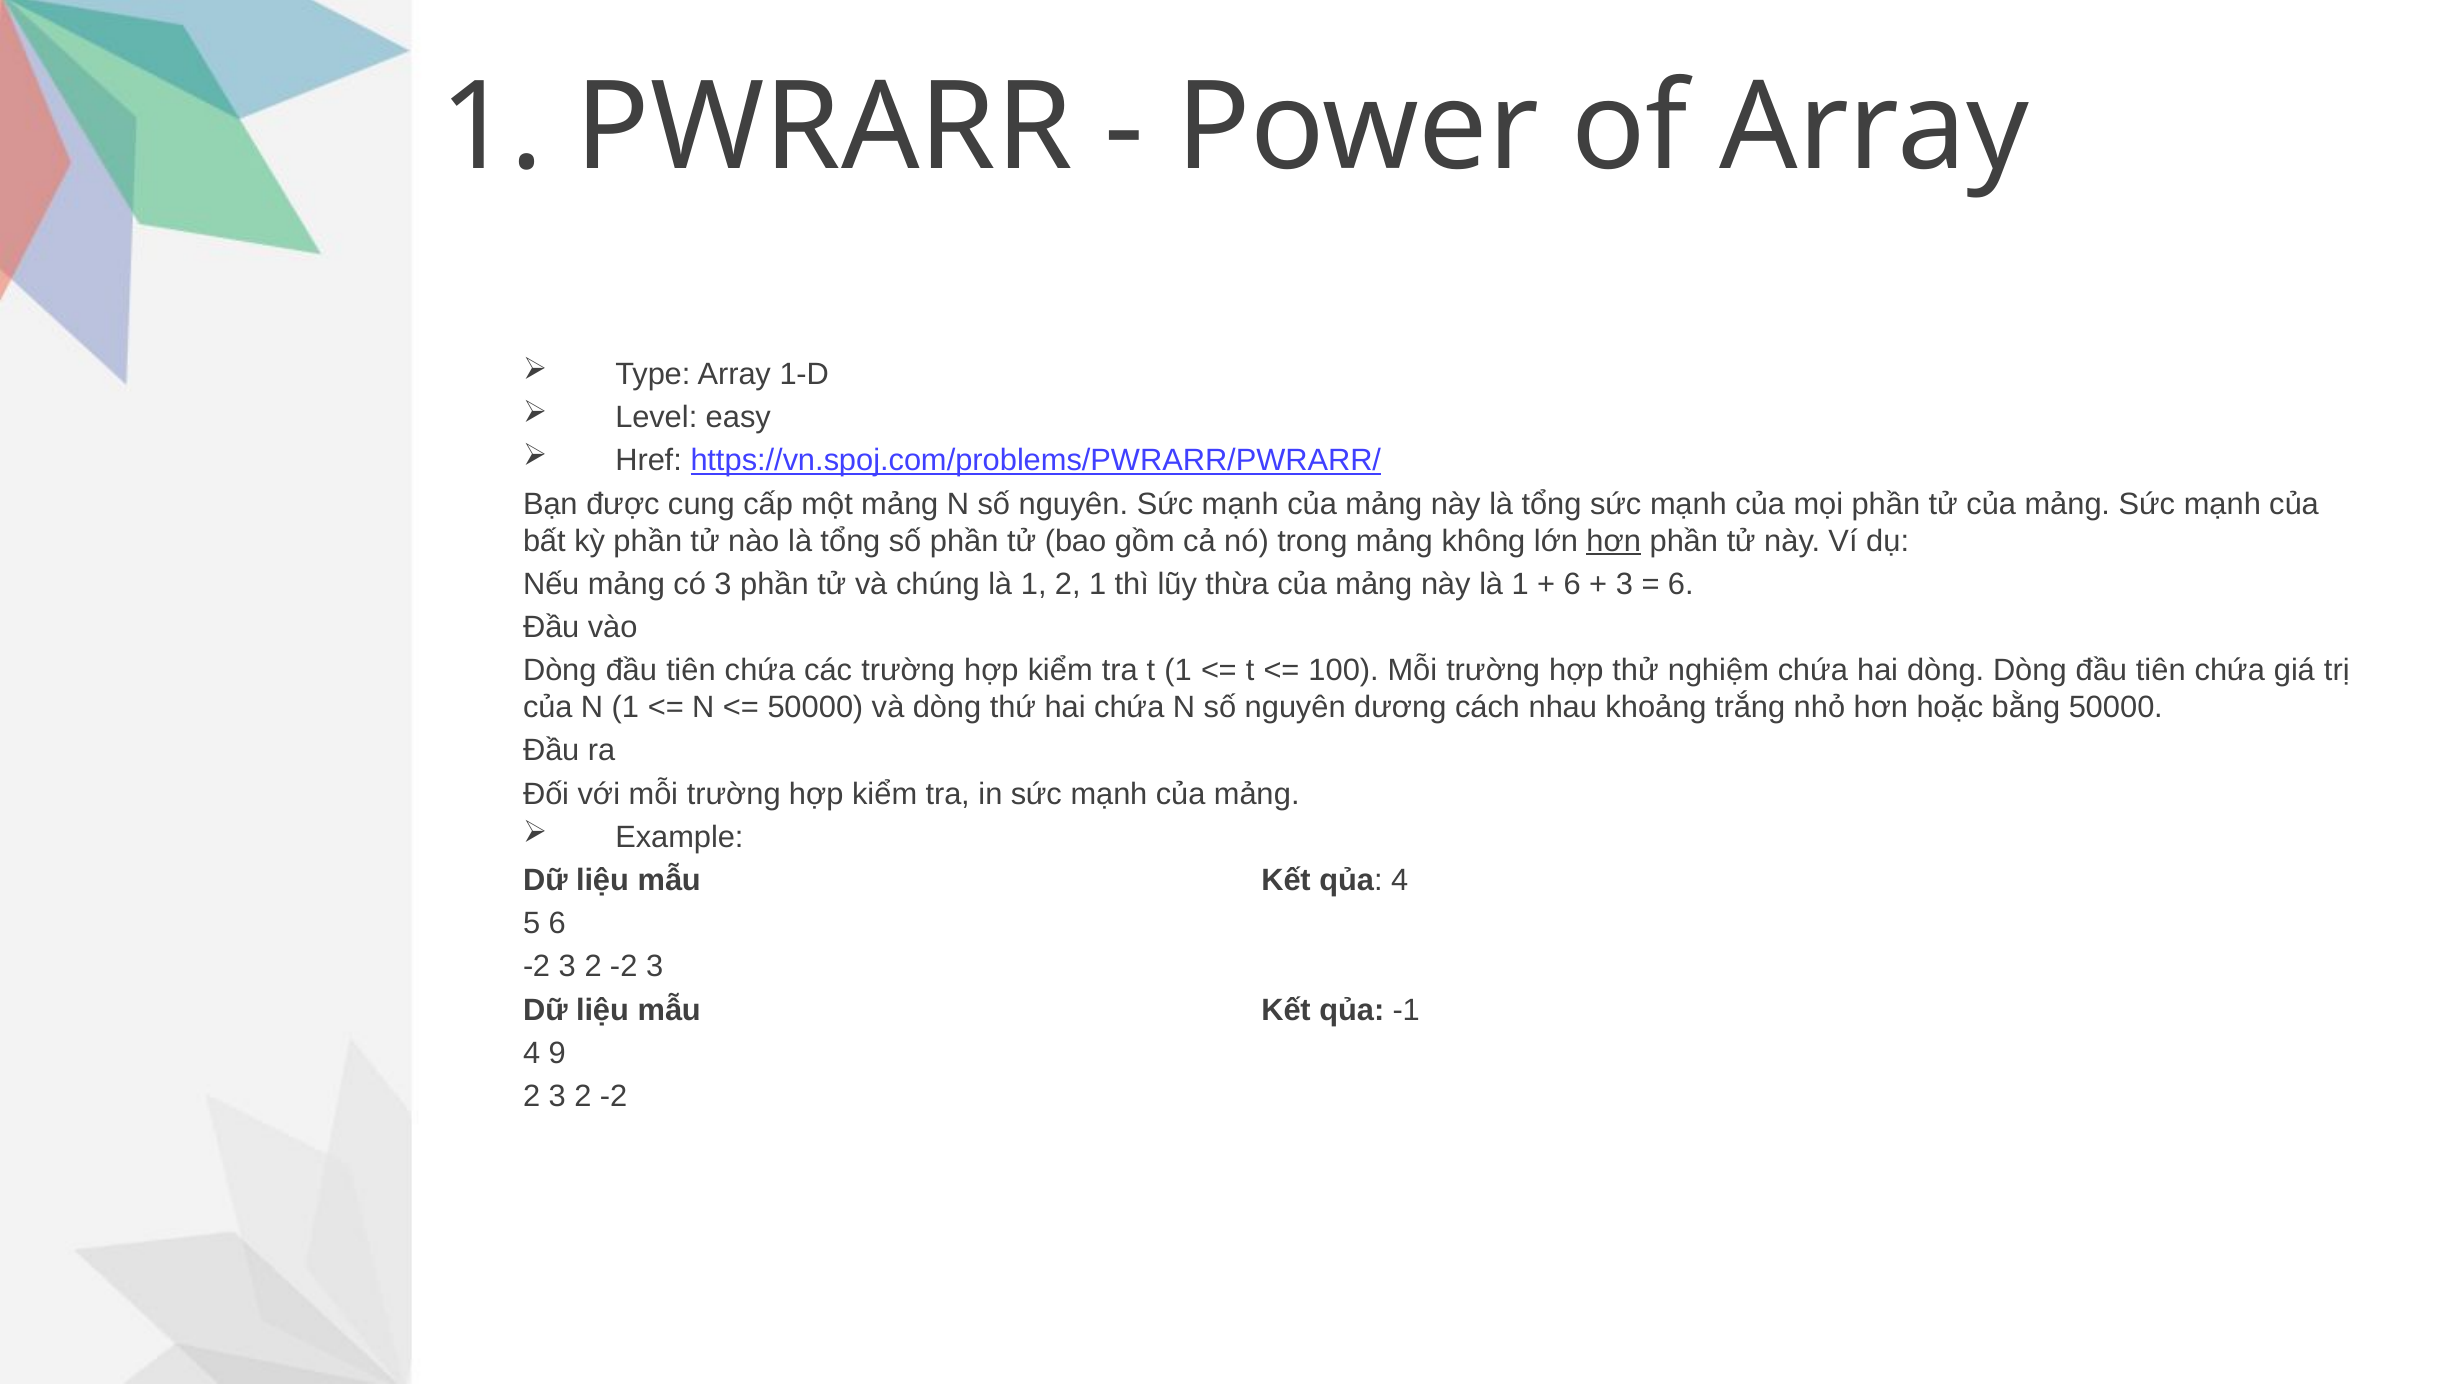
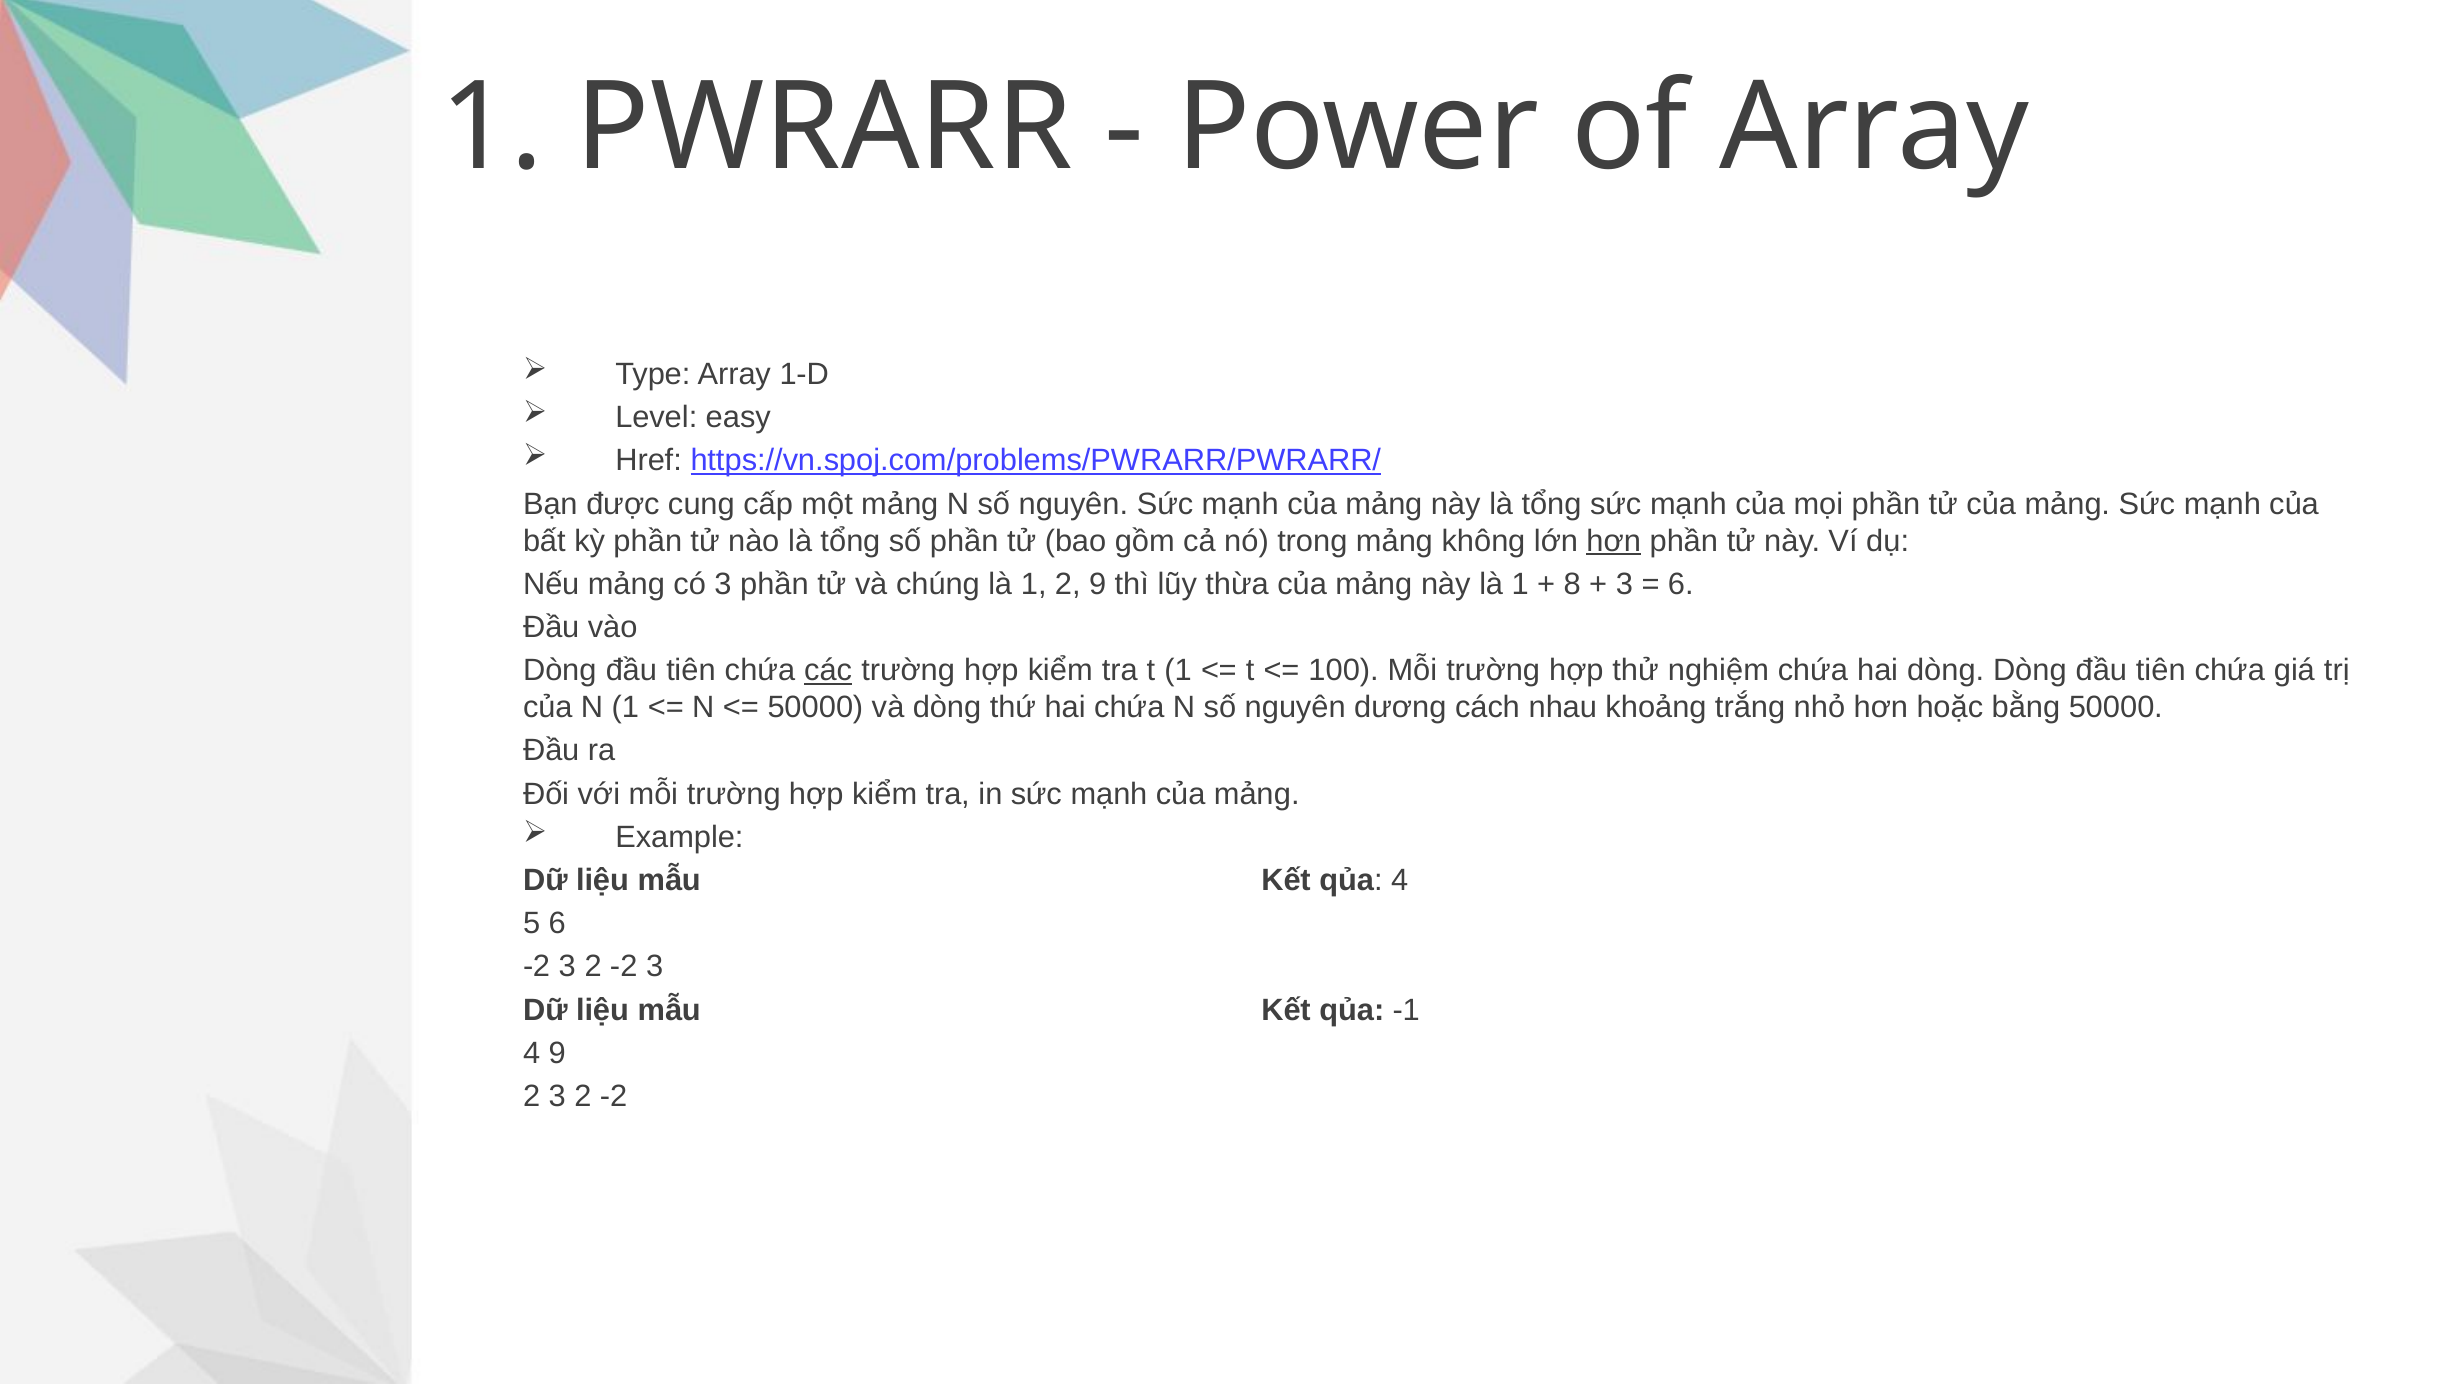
2 1: 1 -> 9 (1098, 584)
6: 6 -> 8 (1572, 584)
các underline: none -> present (828, 671)
